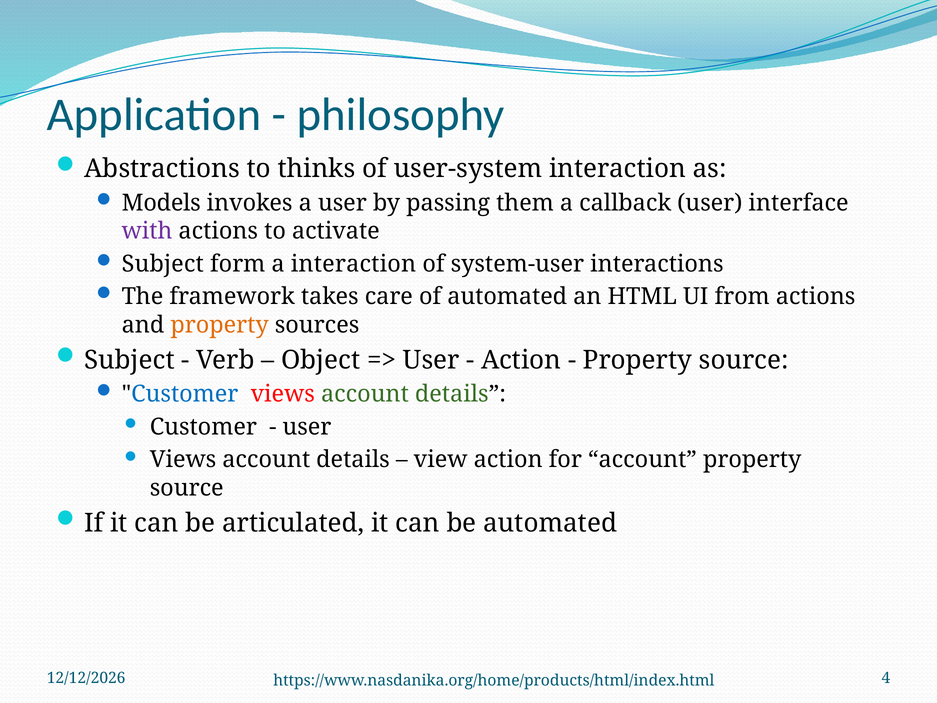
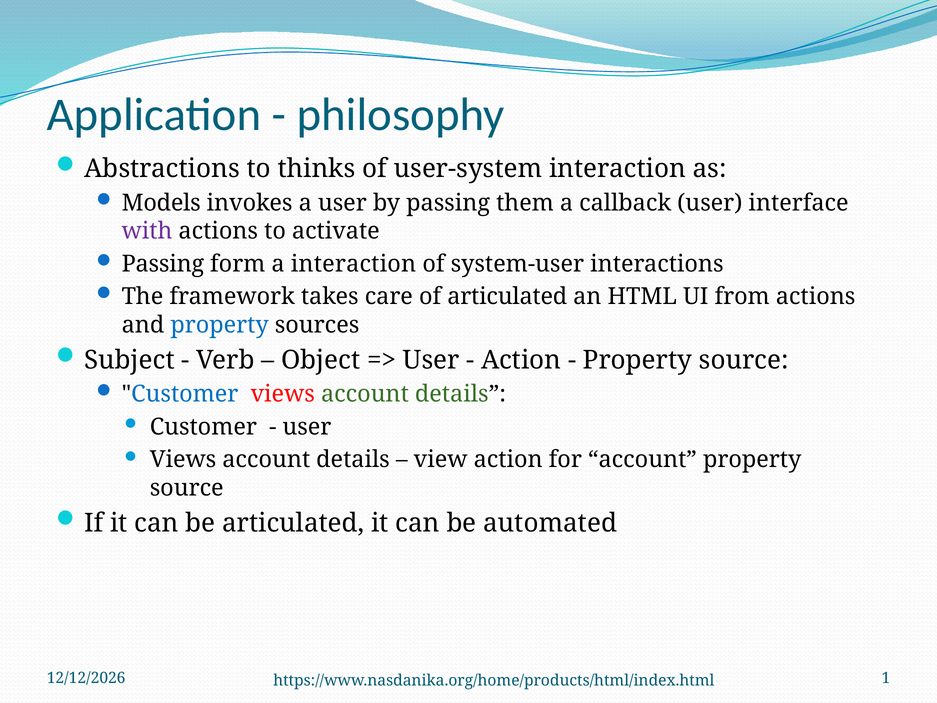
Subject: Subject -> Passing (163, 264)
of automated: automated -> articulated (507, 297)
property colour: orange -> blue (220, 325)
4: 4 -> 1 (886, 678)
